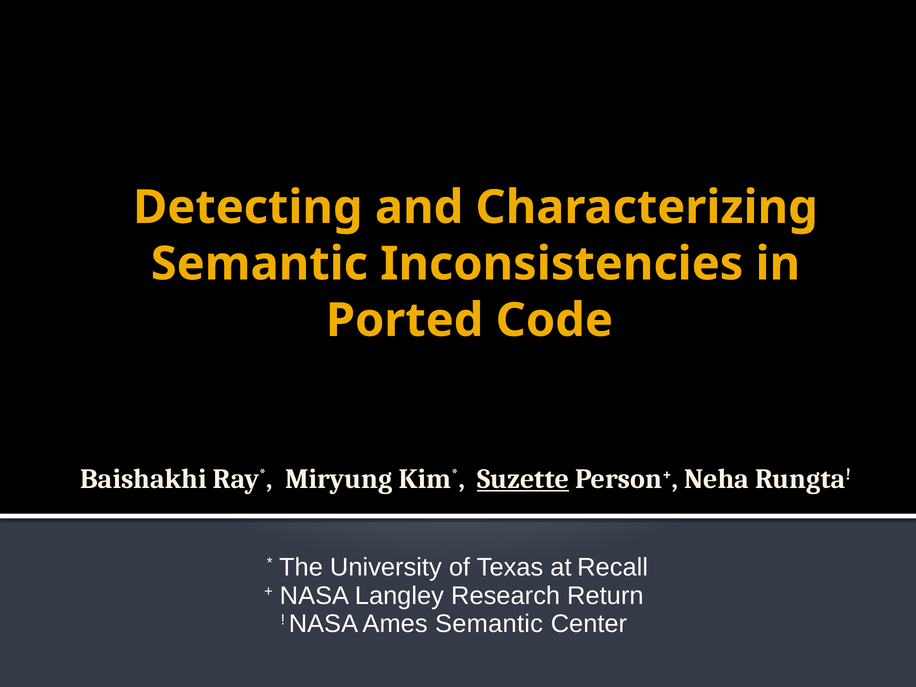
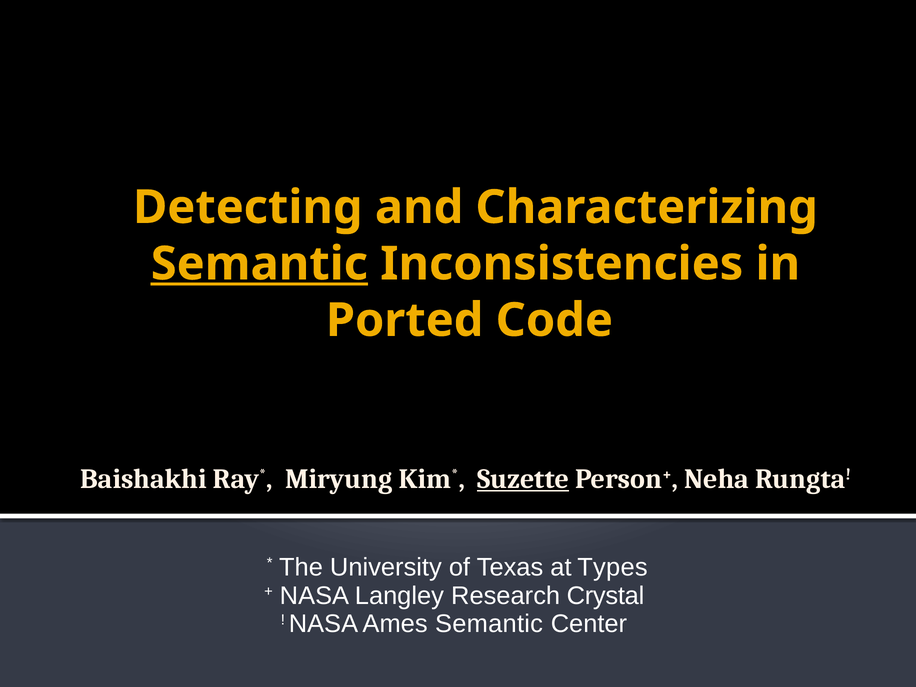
Semantic underline: none -> present (259, 264)
Recall: Recall -> Types (612, 567)
Return: Return -> Crystal (605, 596)
